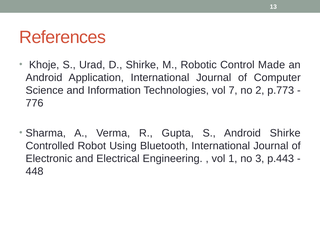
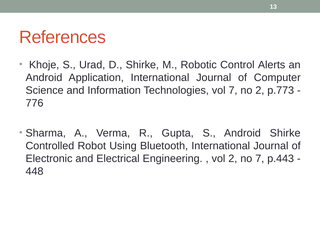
Made: Made -> Alerts (272, 65)
vol 1: 1 -> 2 (233, 159)
no 3: 3 -> 7 (260, 159)
